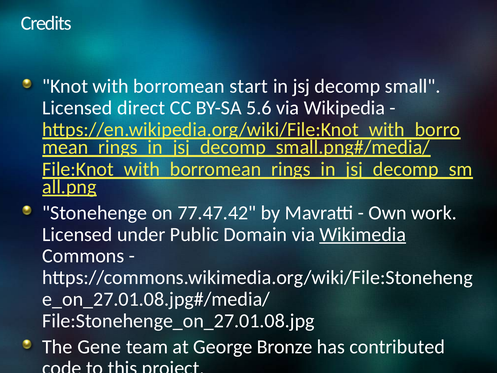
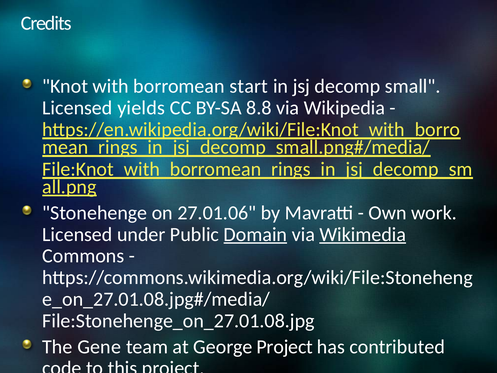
direct: direct -> yields (141, 108)
5.6: 5.6 -> 8.8 (259, 108)
77.47.42: 77.47.42 -> 27.01.06 (217, 213)
Domain underline: none -> present (255, 234)
George Bronze: Bronze -> Project (285, 347)
